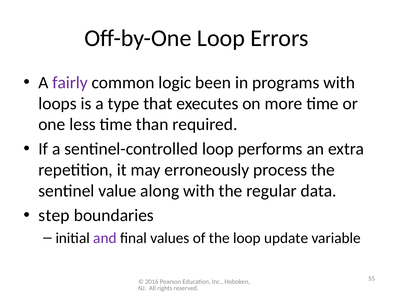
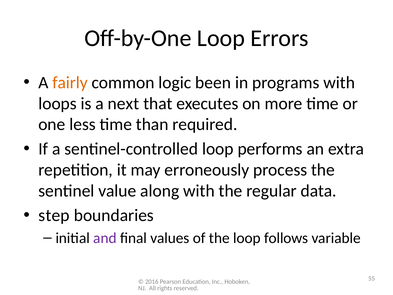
fairly colour: purple -> orange (70, 82)
type: type -> next (123, 103)
update: update -> follows (286, 238)
